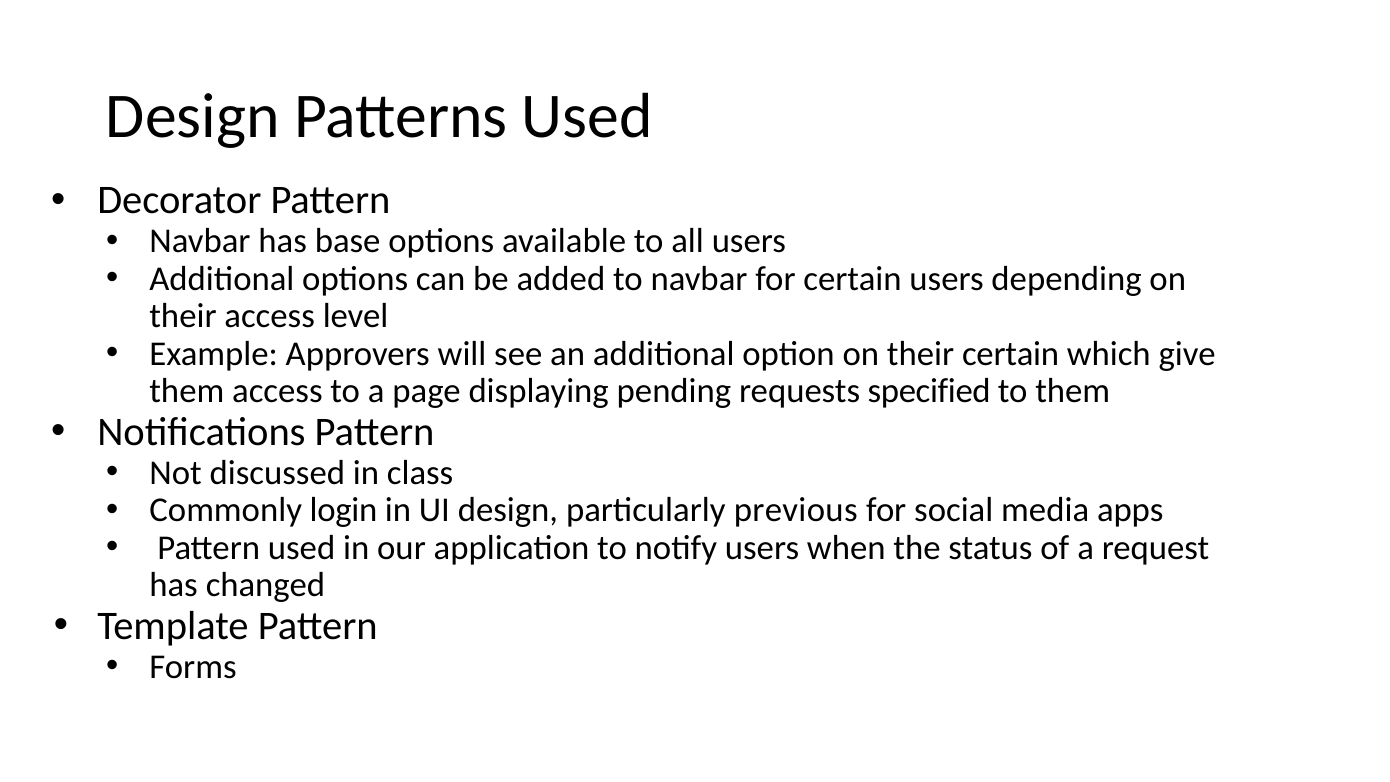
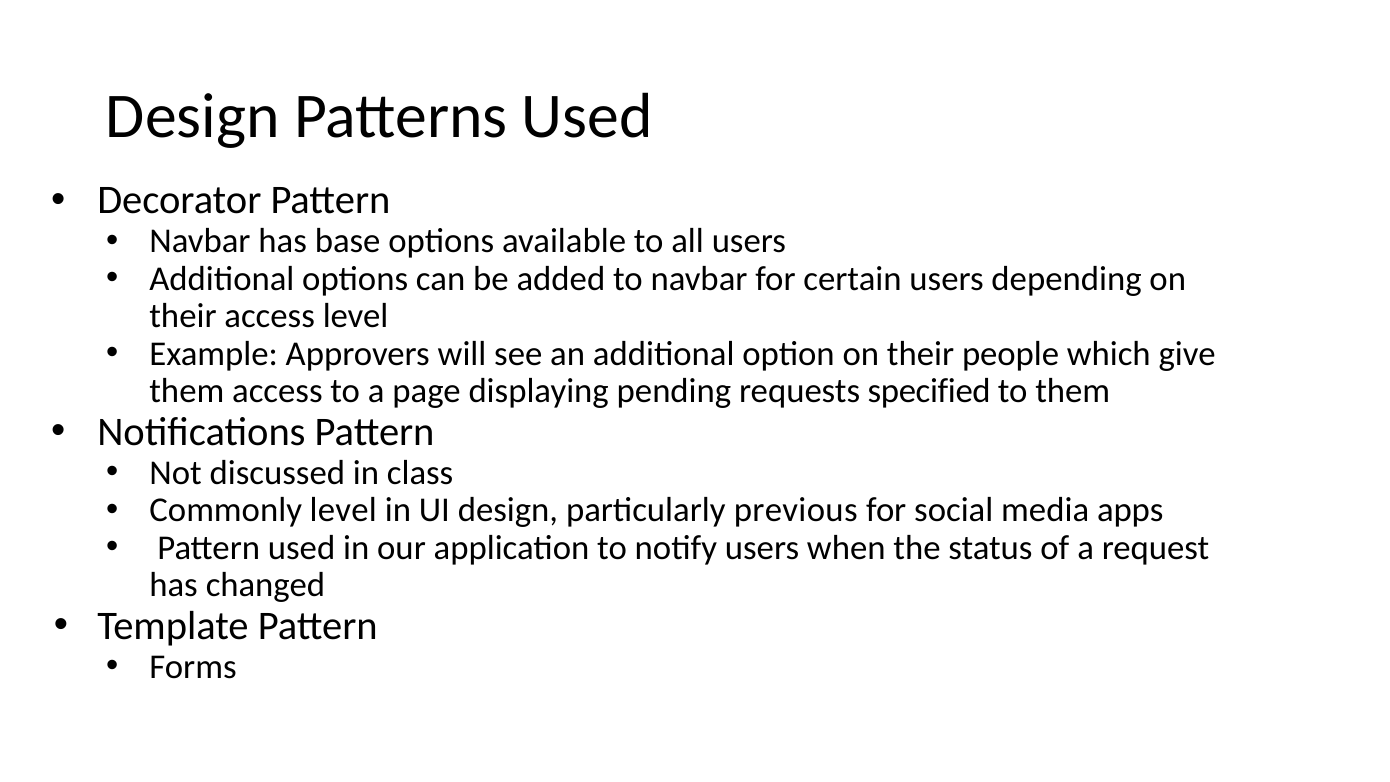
their certain: certain -> people (1011, 354)
Commonly login: login -> level (343, 510)
